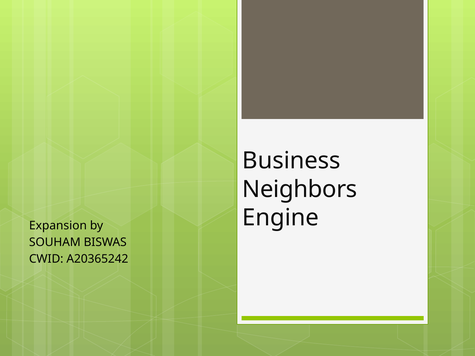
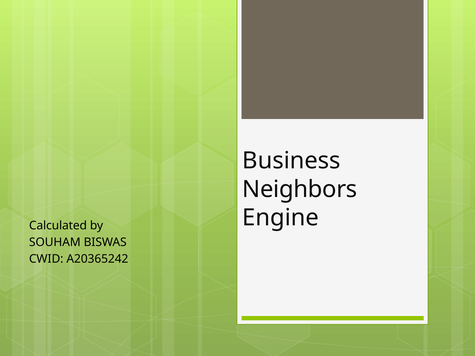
Expansion: Expansion -> Calculated (58, 226)
